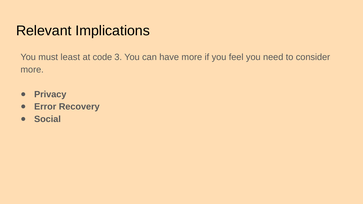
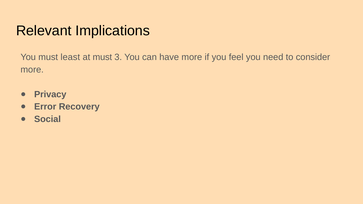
at code: code -> must (102, 57)
